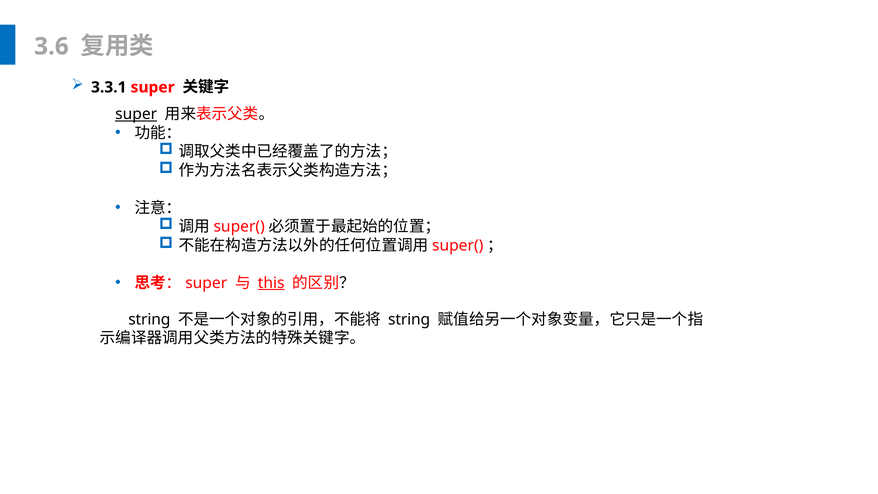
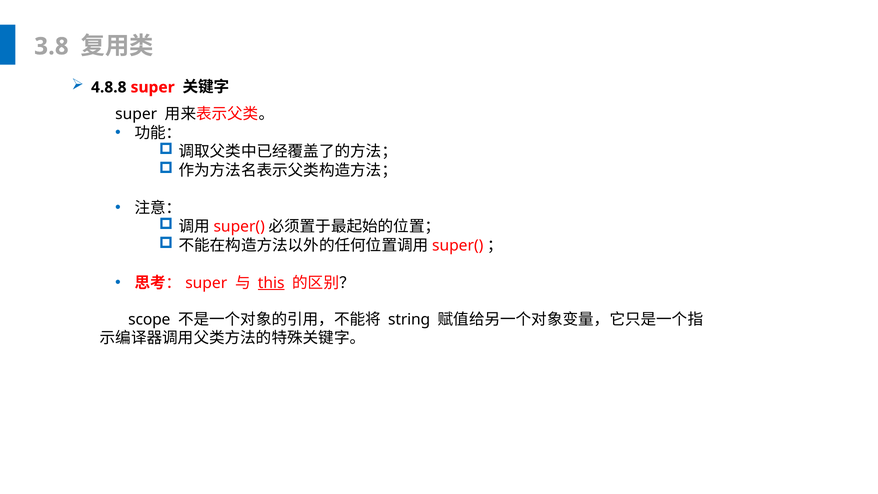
3.6: 3.6 -> 3.8 (51, 46)
3.3.1: 3.3.1 -> 4.8.8 (109, 87)
super underline: present -> none (136, 114)
string: string -> scope (149, 319)
